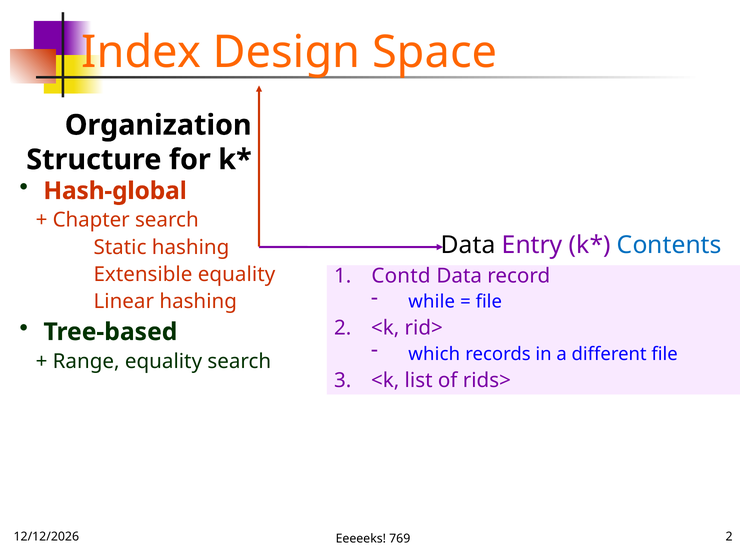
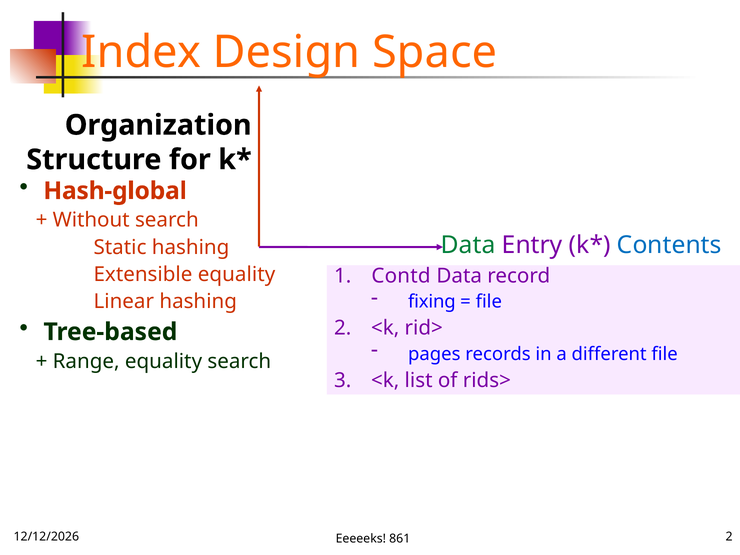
Chapter: Chapter -> Without (91, 220)
Data colour: black -> green (468, 245)
while: while -> fixing (432, 302)
which: which -> pages (434, 354)
769: 769 -> 861 (400, 539)
